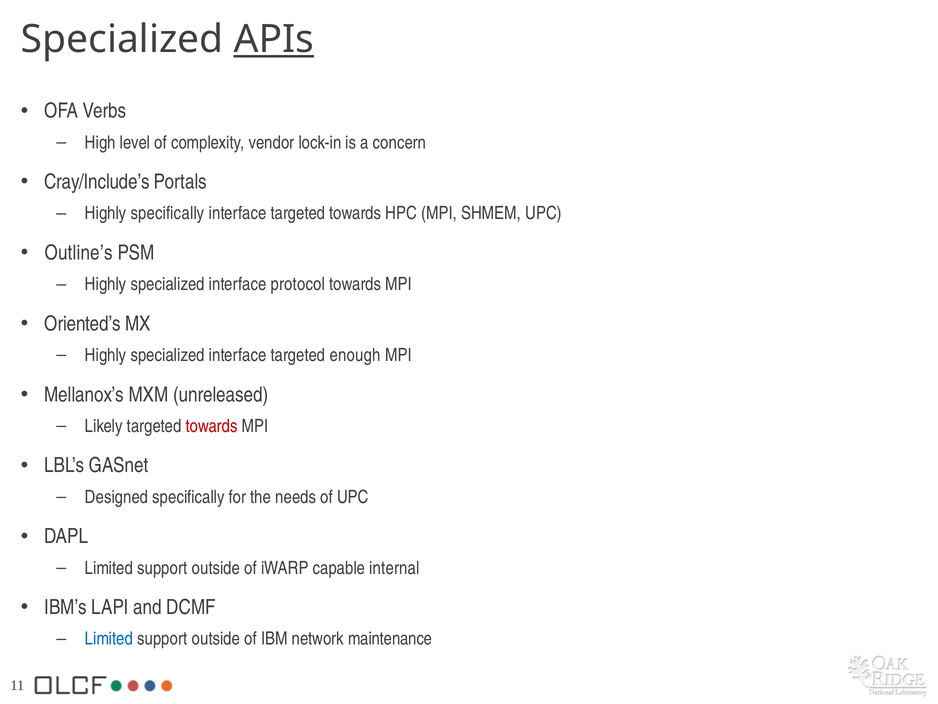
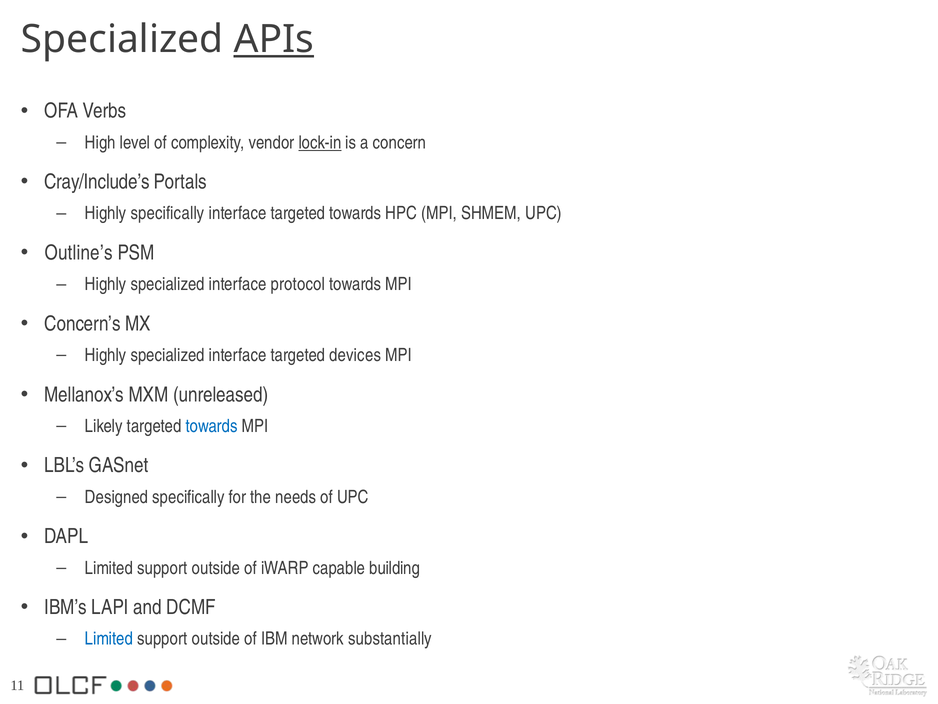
lock-in underline: none -> present (320, 142)
Oriented’s: Oriented’s -> Concern’s (83, 323)
enough: enough -> devices (355, 355)
towards colour: red -> blue (212, 426)
internal: internal -> building (395, 568)
maintenance: maintenance -> substantially (390, 639)
